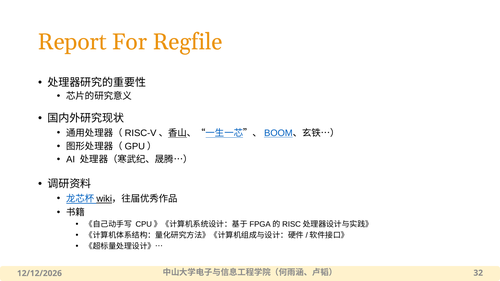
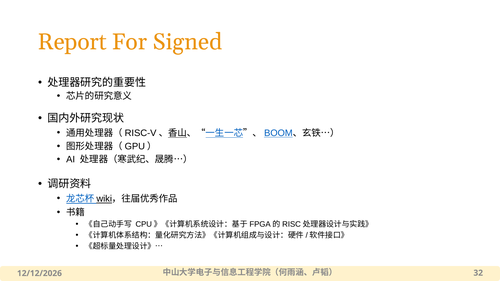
Regfile: Regfile -> Signed (188, 42)
